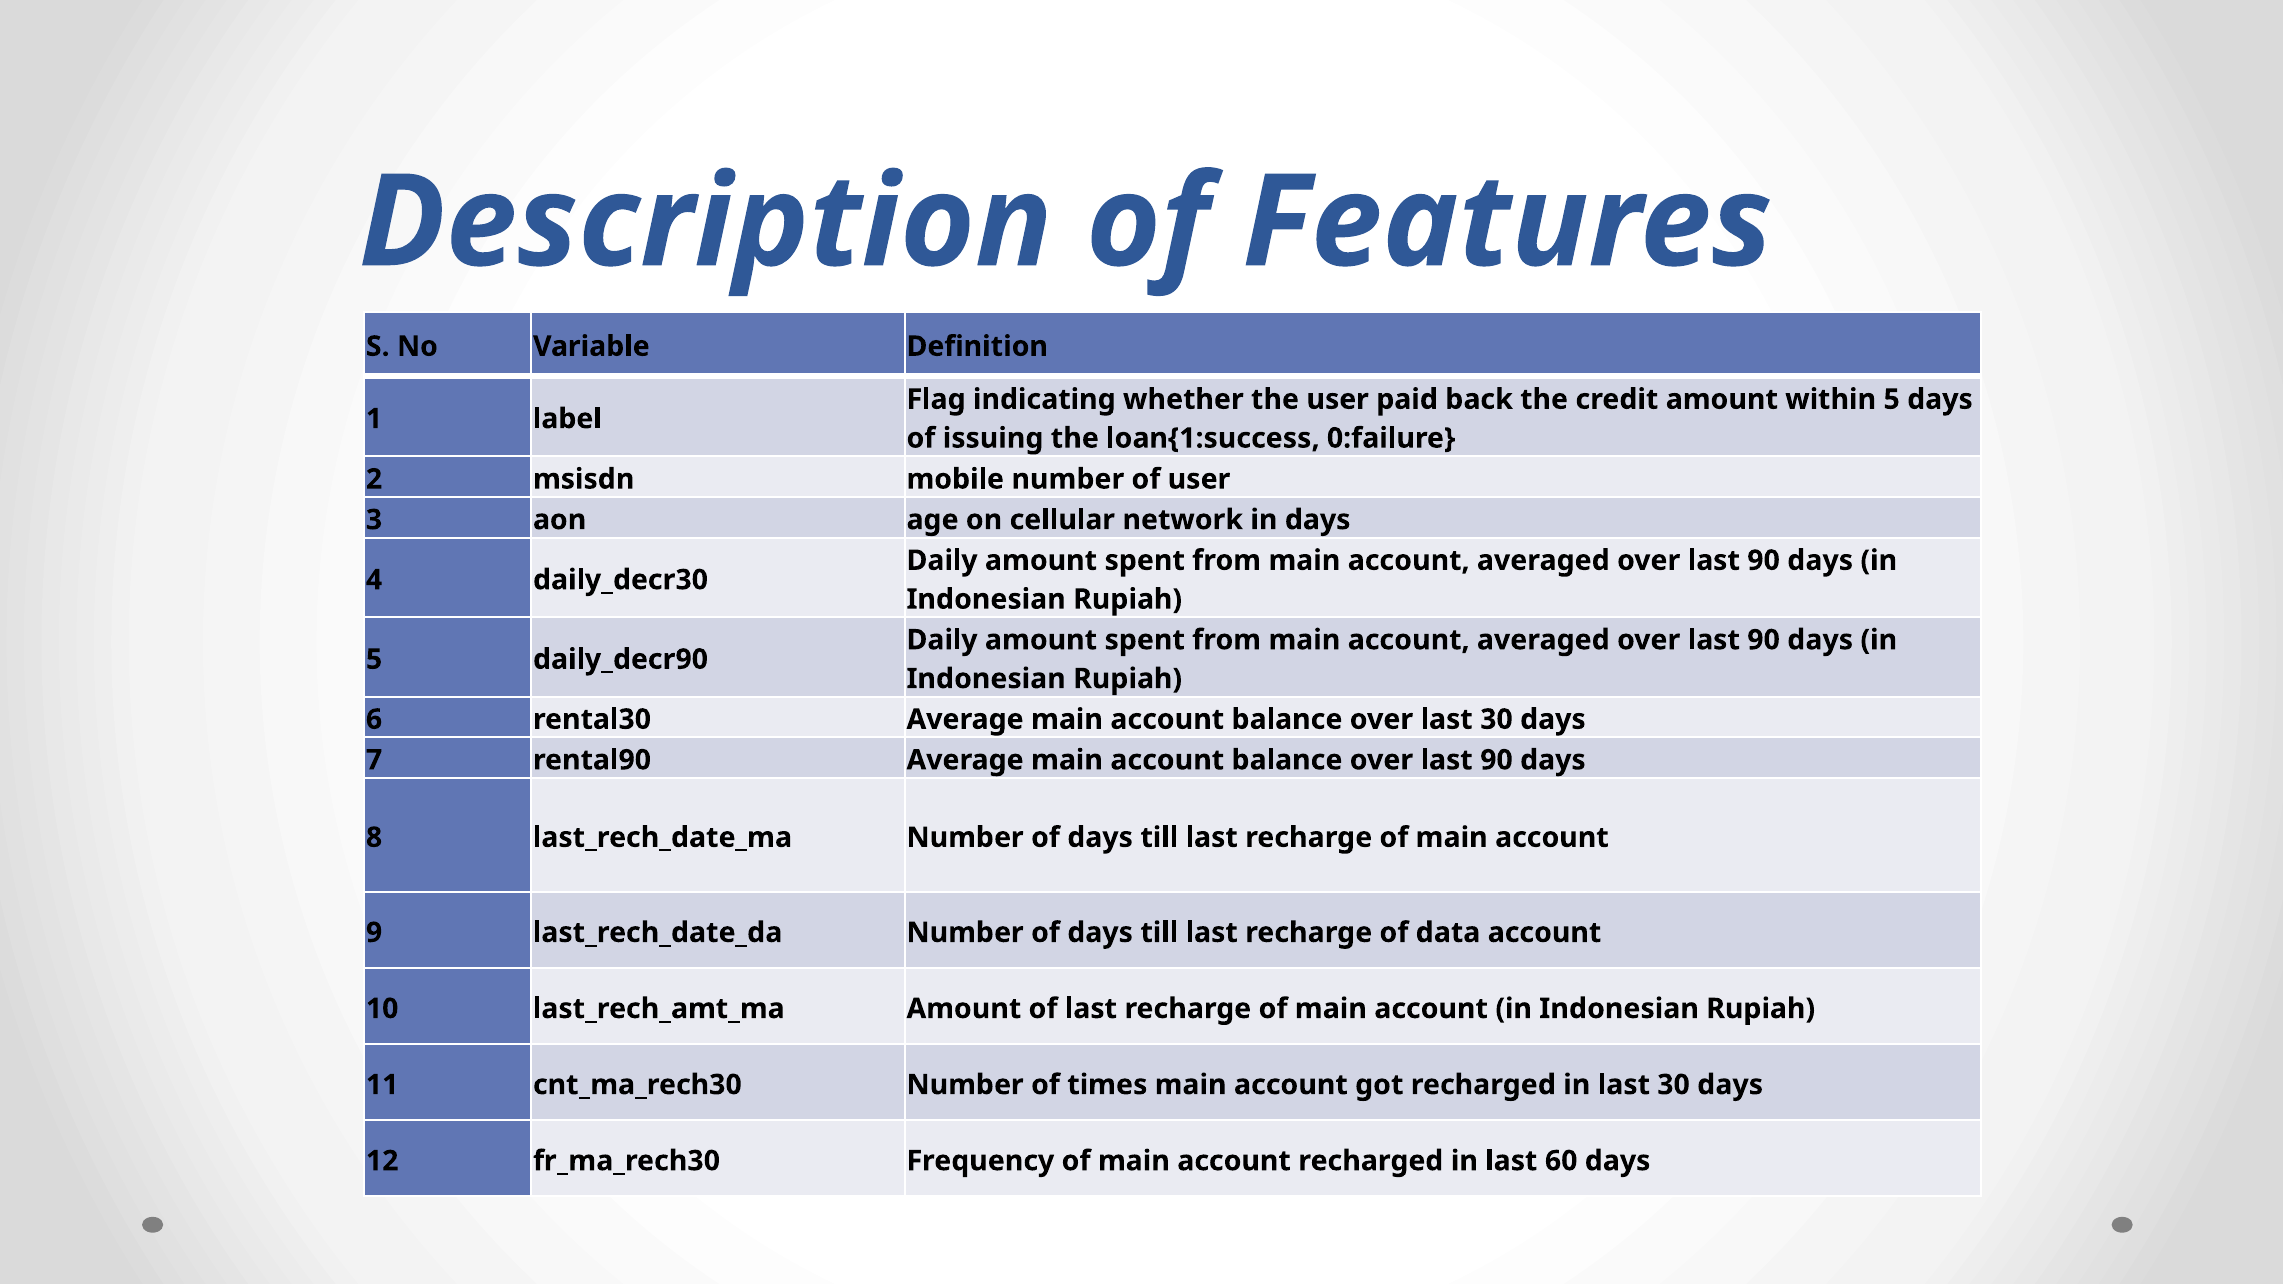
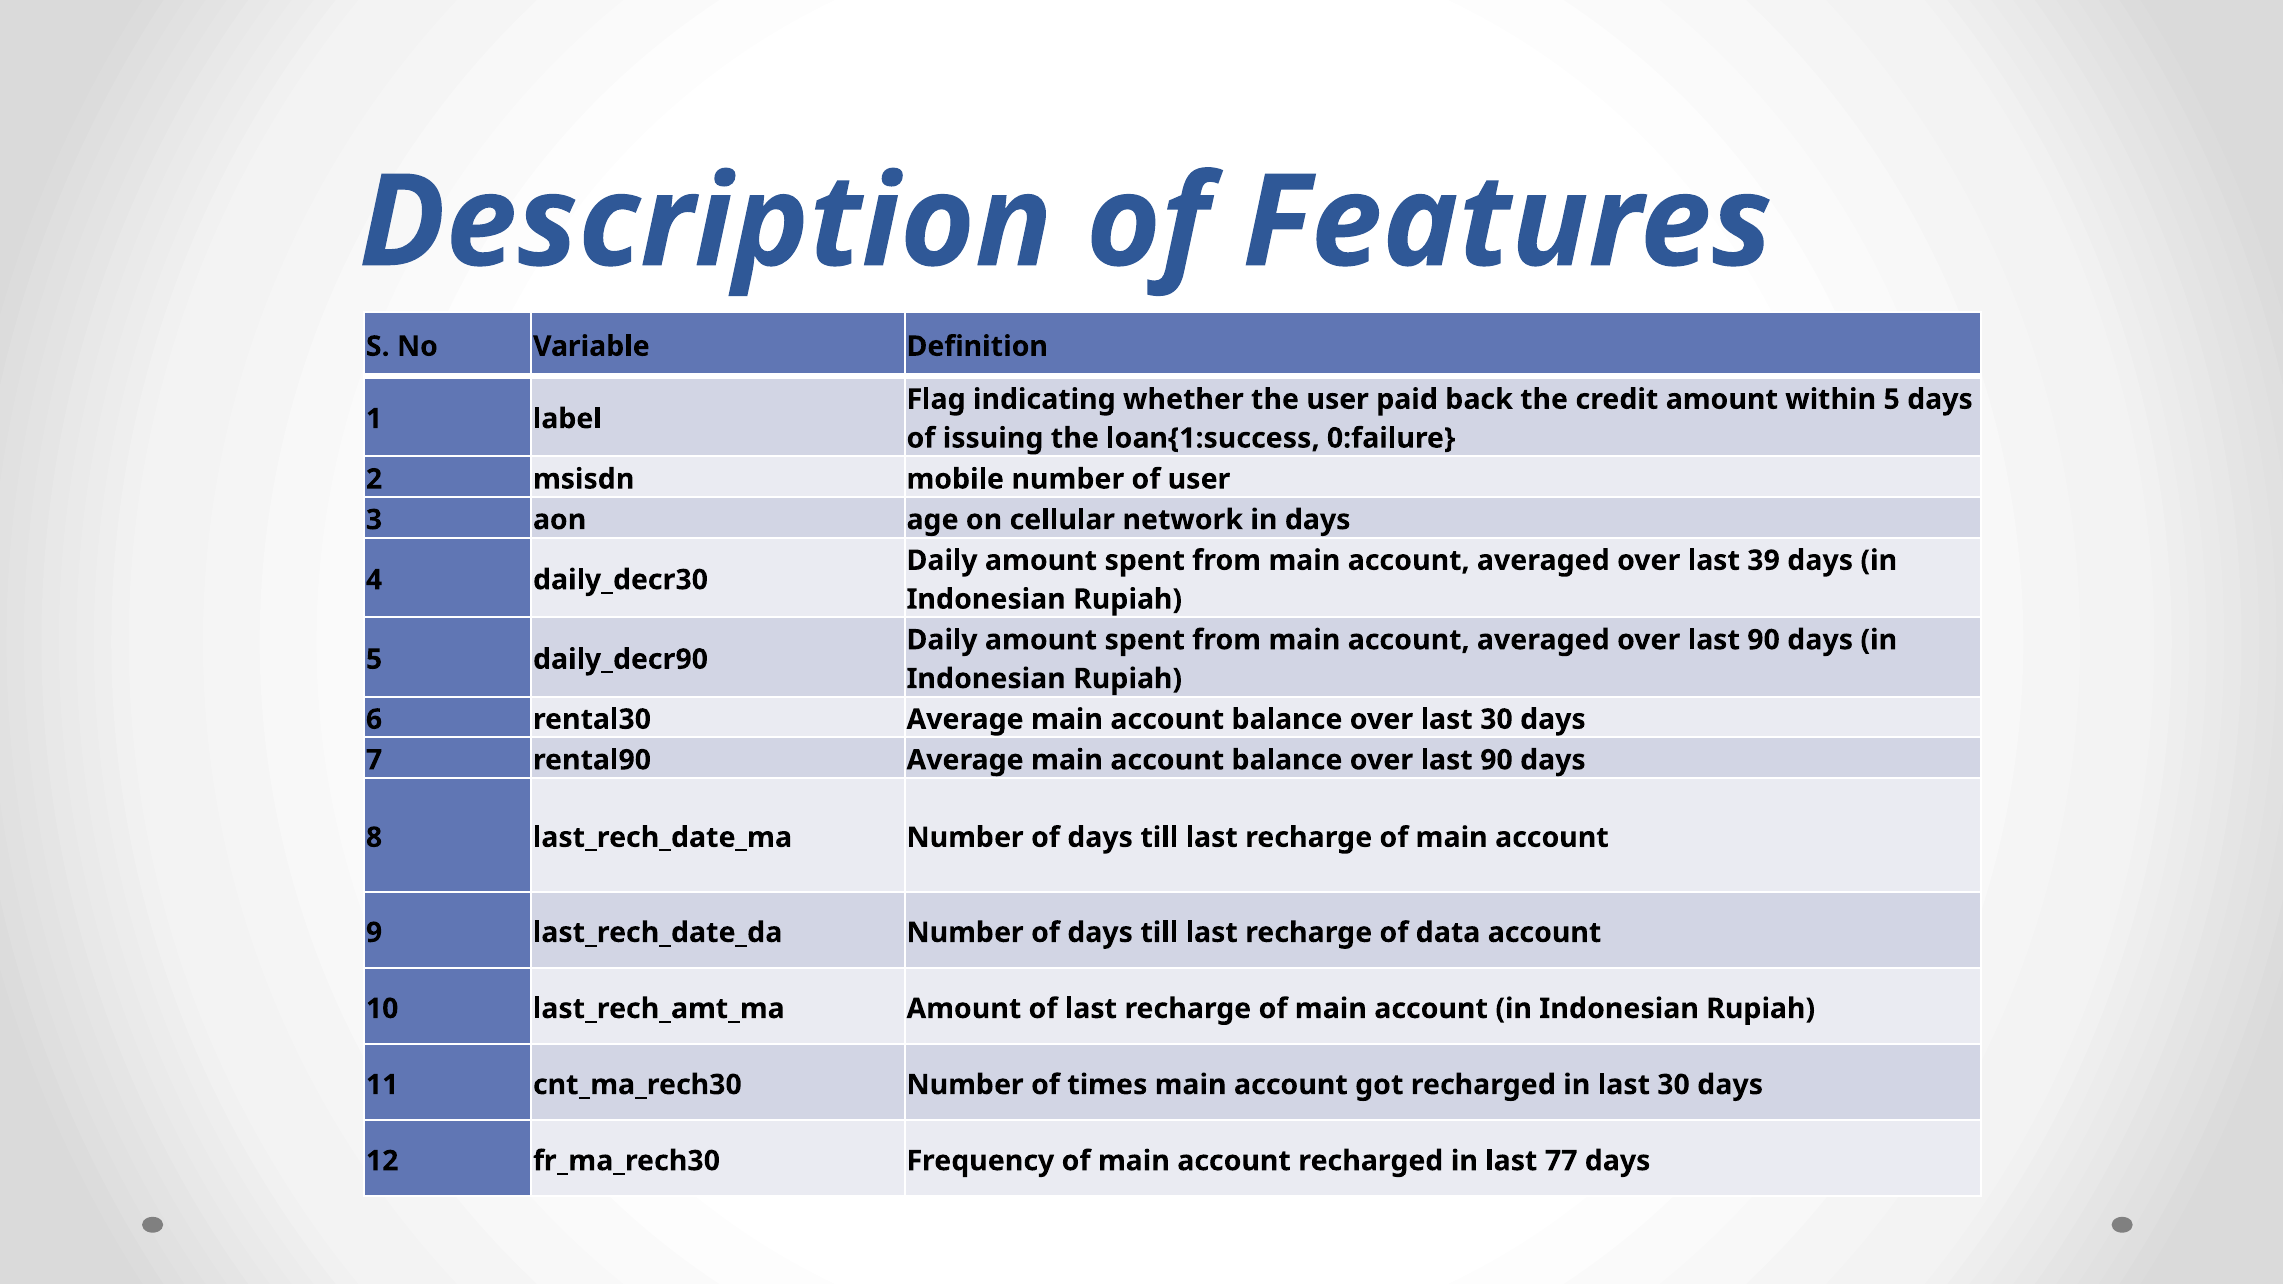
90: 90 -> 39 (1764, 561)
60: 60 -> 77 (1561, 1161)
